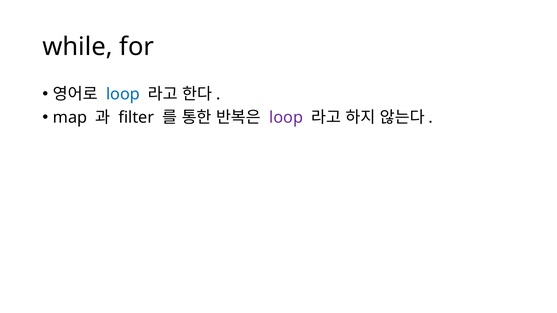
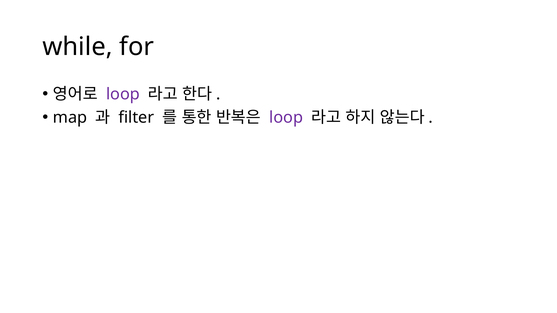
loop colour: blue -> purple (123, 94)
